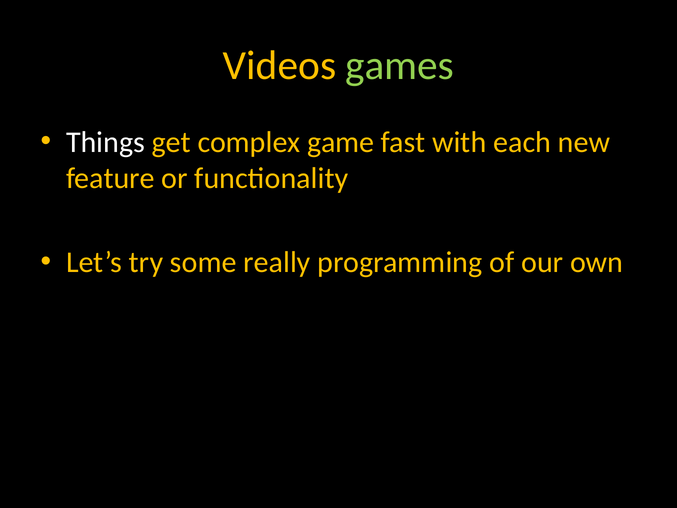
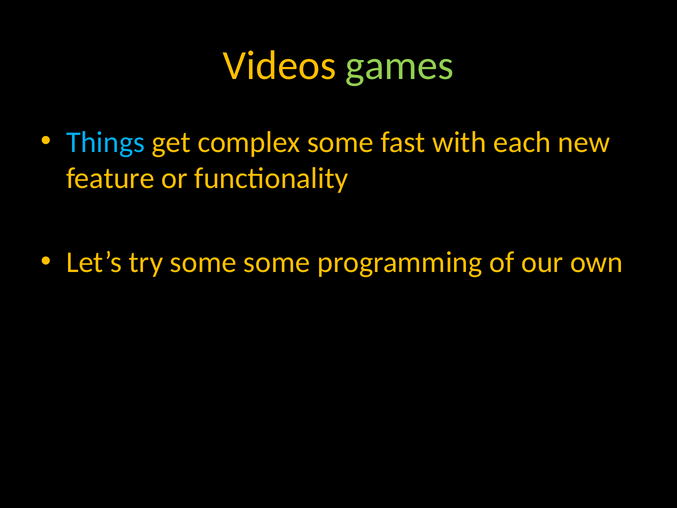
Things colour: white -> light blue (106, 142)
complex game: game -> some (340, 142)
some really: really -> some (277, 262)
